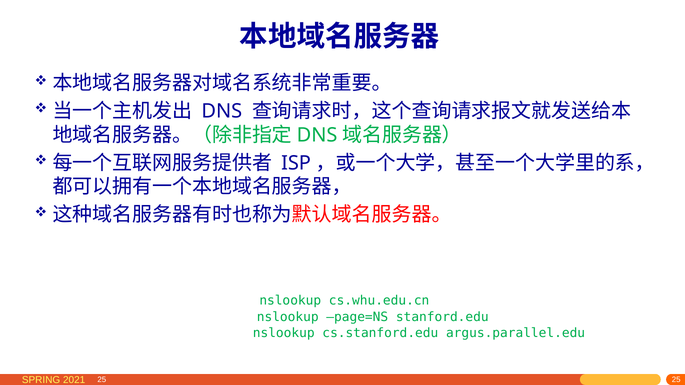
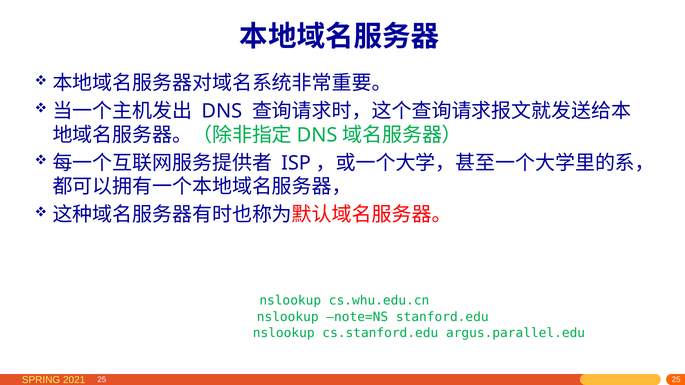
page=NS: page=NS -> note=NS (357, 317)
